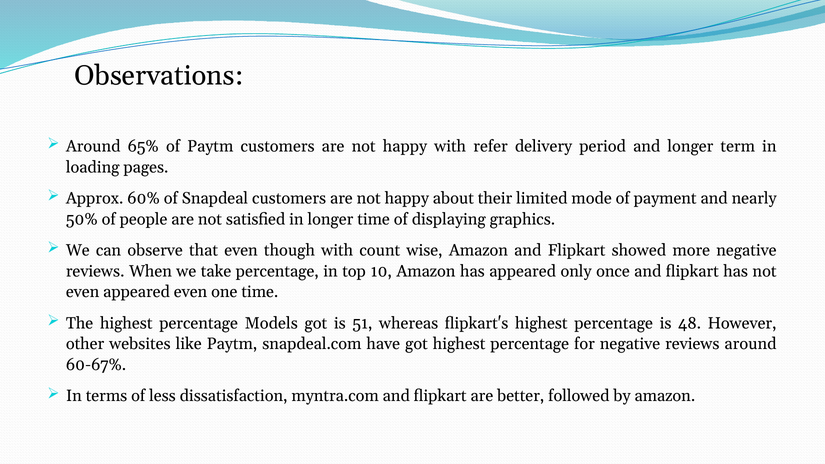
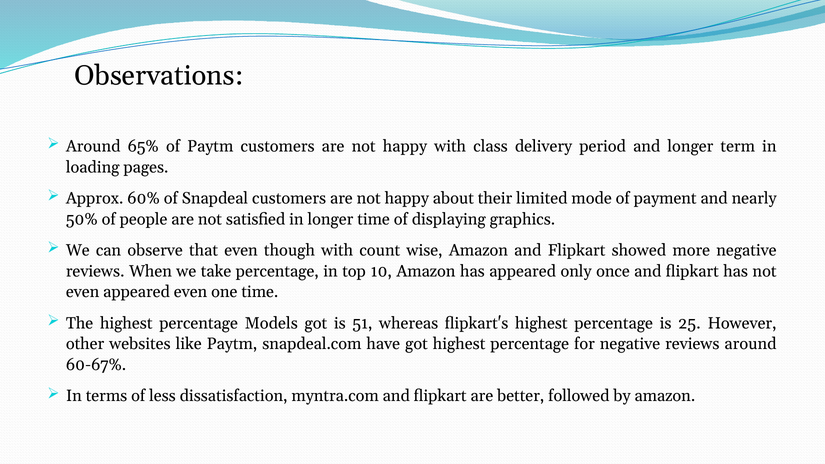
refer: refer -> class (491, 146)
48: 48 -> 25 (689, 323)
